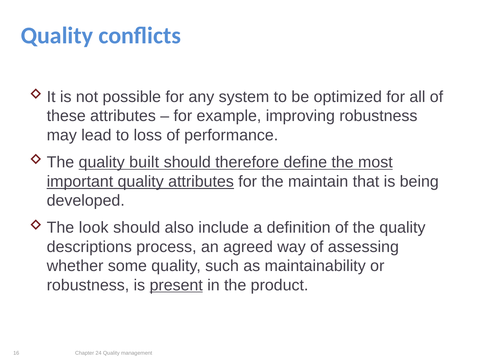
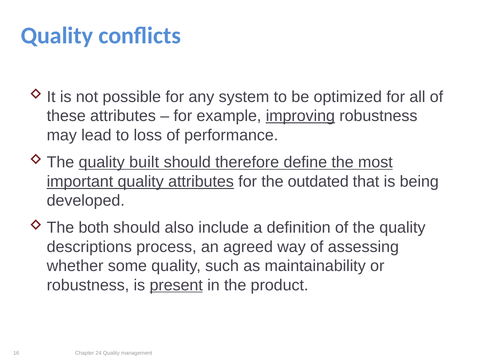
improving underline: none -> present (300, 116)
maintain: maintain -> outdated (318, 182)
look: look -> both (94, 228)
